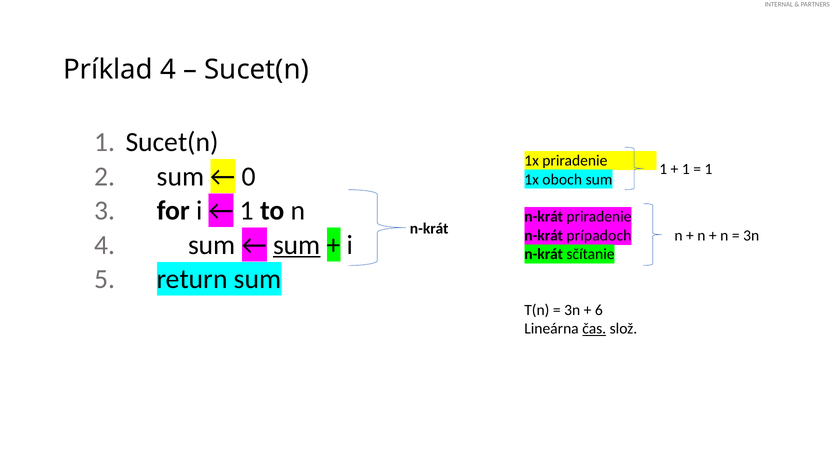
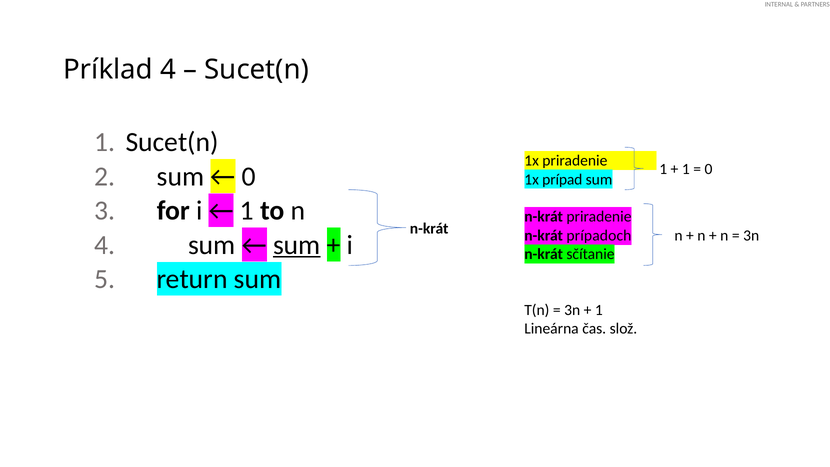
1: 1 -> 0 (709, 169)
oboch: oboch -> prípad (562, 179)
6: 6 -> 1 (599, 310)
čas underline: present -> none (594, 329)
